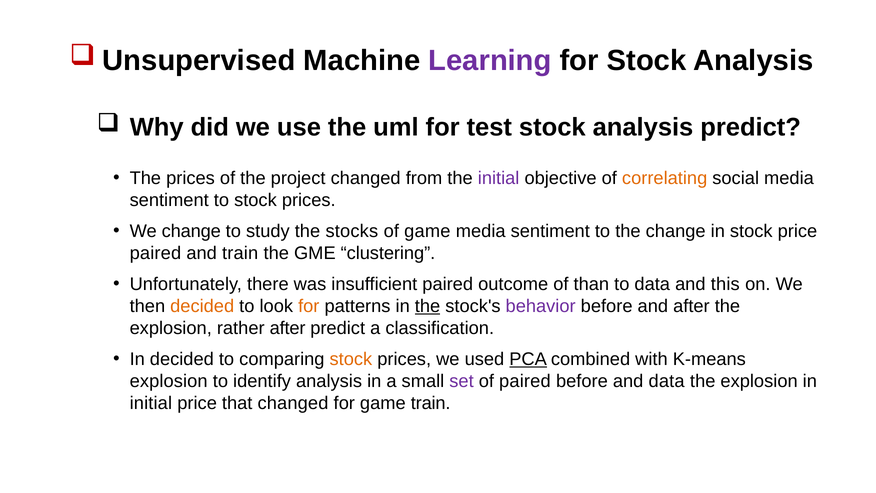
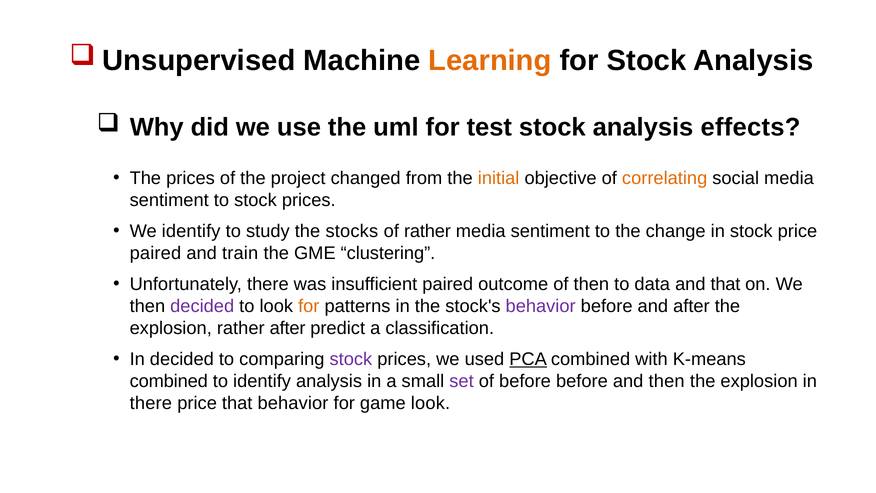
Learning colour: purple -> orange (490, 60)
analysis predict: predict -> effects (750, 127)
initial colour: purple -> orange (499, 178)
We change: change -> identify (191, 231)
of game: game -> rather (427, 231)
of than: than -> then (591, 284)
and this: this -> that (725, 284)
decided colour: orange -> purple (202, 306)
the underline: present -> none (428, 306)
stock colour: orange -> purple (351, 359)
explosion: explosion -> combined (169, 381)
of paired: paired -> before (525, 381)
and data: data -> then (667, 381)
initial: initial -> there (151, 403)
that changed: changed -> behavior (293, 403)
game train: train -> look (431, 403)
